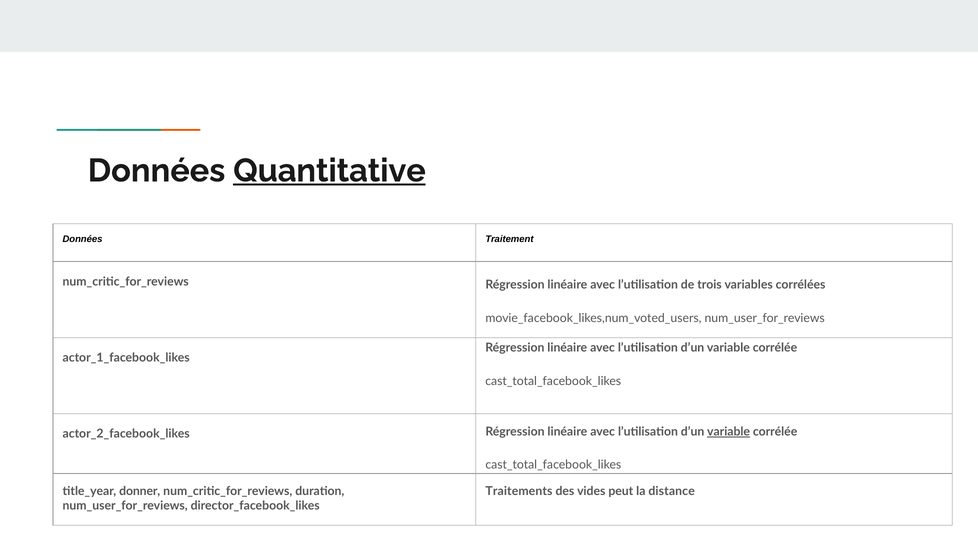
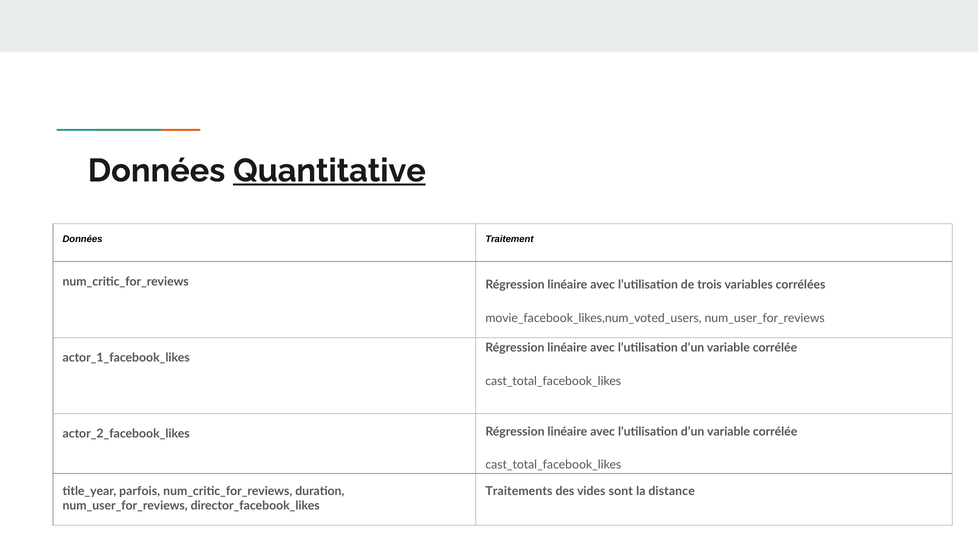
variable underline: present -> none (729, 432)
donner: donner -> parfois (140, 491)
peut: peut -> sont (621, 491)
